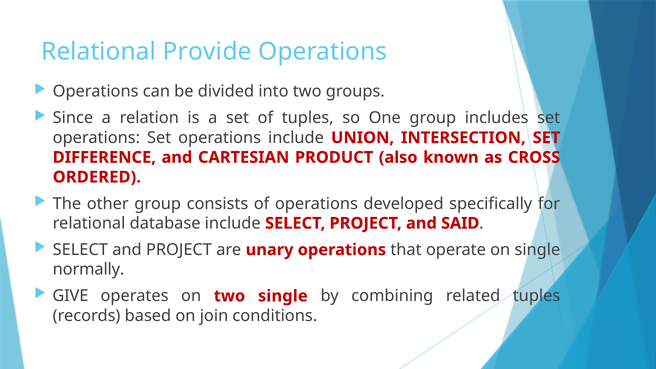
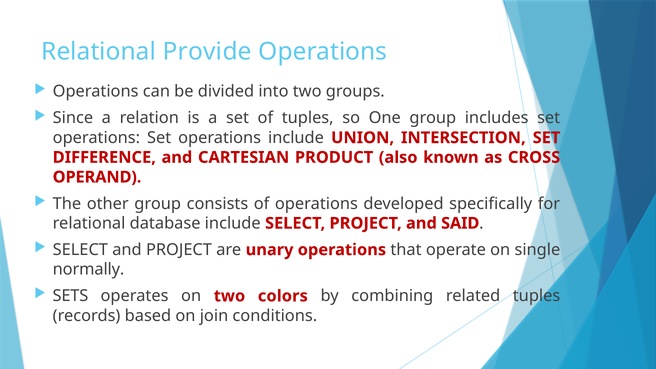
ORDERED: ORDERED -> OPERAND (97, 177)
GIVE: GIVE -> SETS (70, 296)
two single: single -> colors (283, 296)
